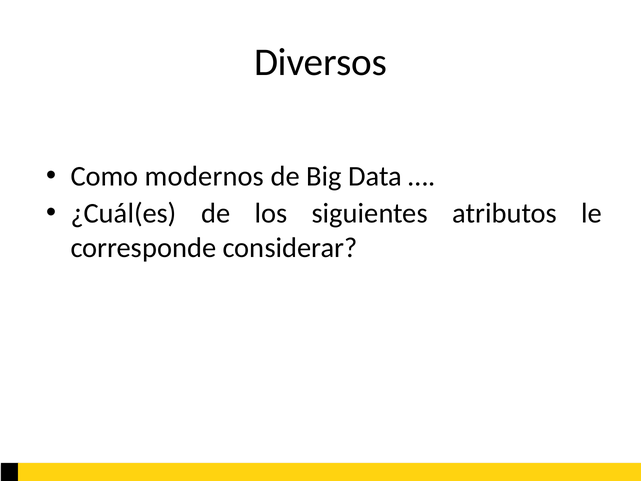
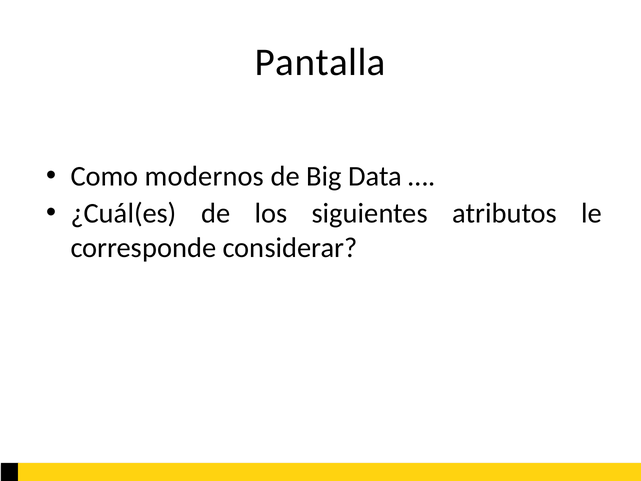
Diversos: Diversos -> Pantalla (320, 62)
